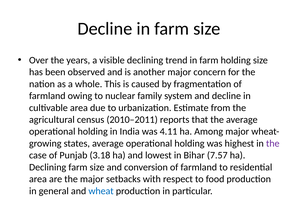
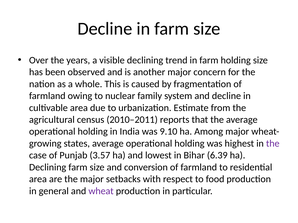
4.11: 4.11 -> 9.10 (169, 132)
3.18: 3.18 -> 3.57 (100, 156)
7.57: 7.57 -> 6.39 (217, 156)
wheat colour: blue -> purple (101, 191)
